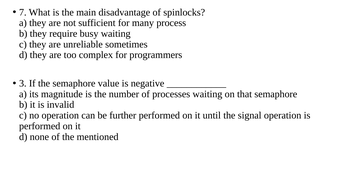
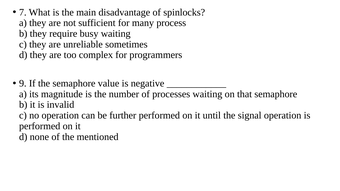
3: 3 -> 9 (23, 83)
